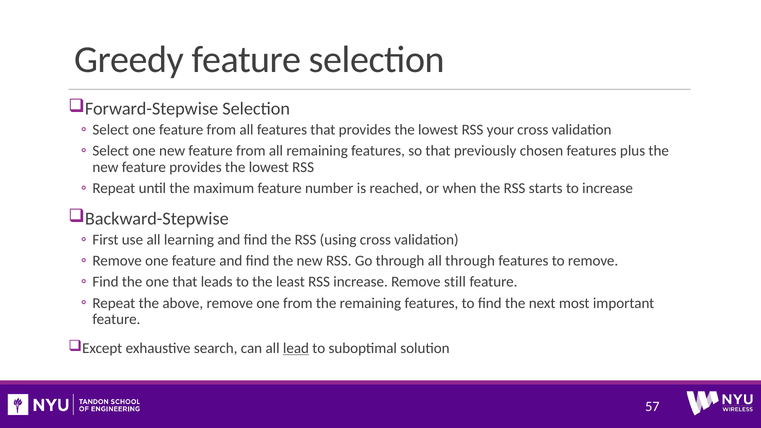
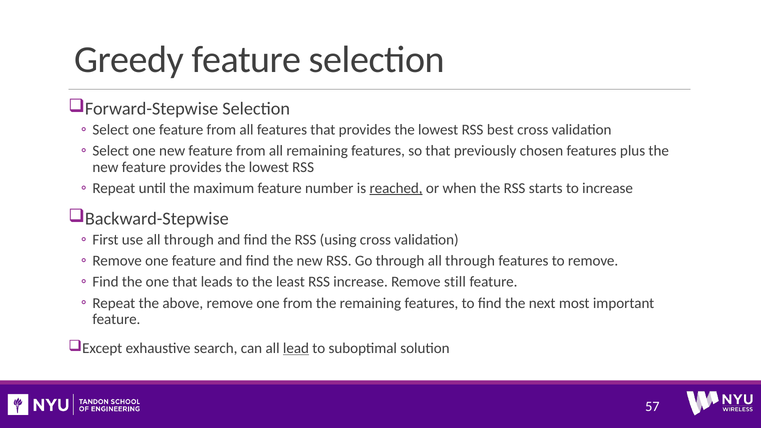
your: your -> best (500, 130)
reached underline: none -> present (396, 188)
use all learning: learning -> through (189, 240)
